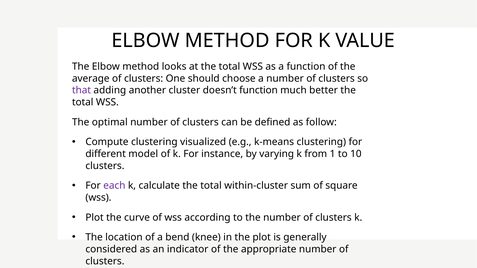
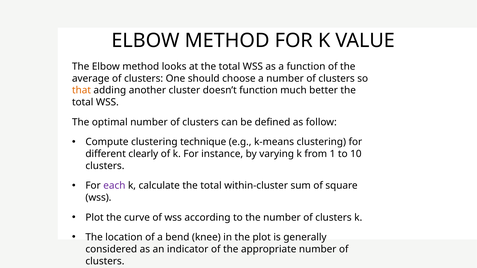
that colour: purple -> orange (81, 90)
visualized: visualized -> technique (203, 142)
model: model -> clearly (143, 154)
